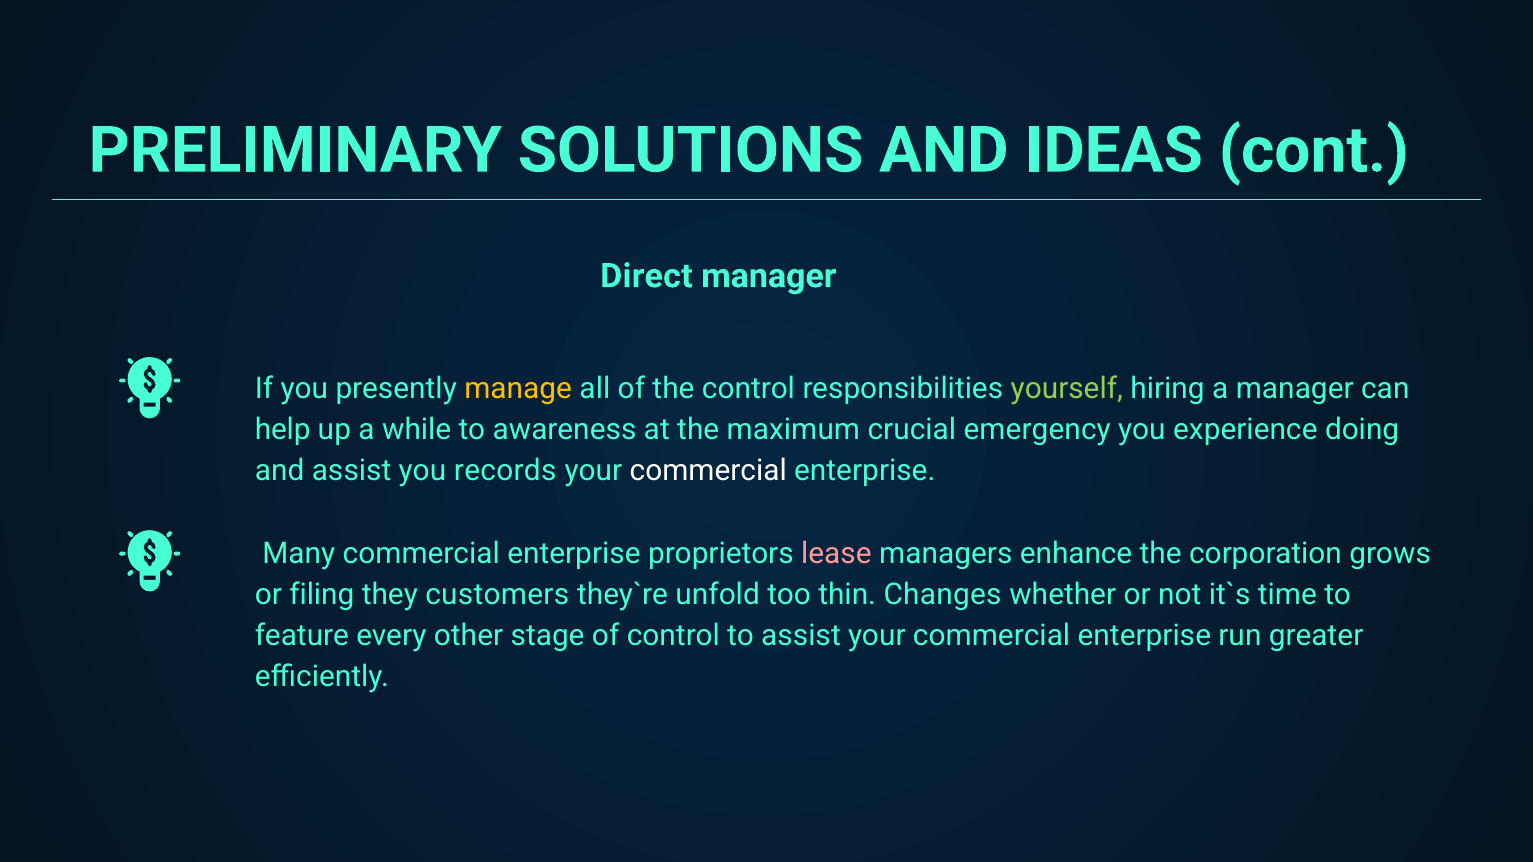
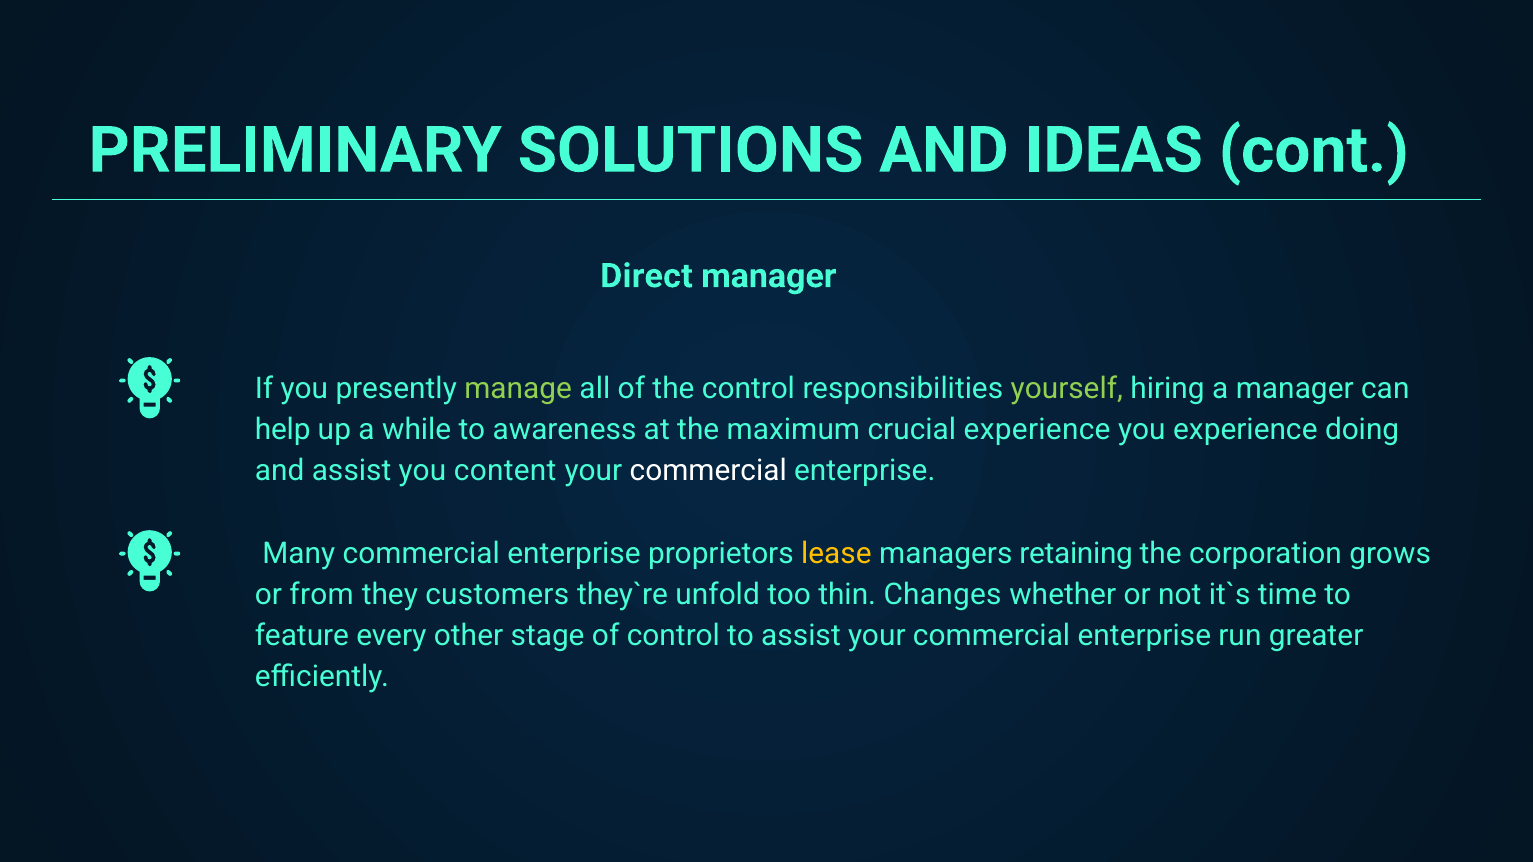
manage colour: yellow -> light green (518, 389)
crucial emergency: emergency -> experience (1037, 430)
records: records -> content (505, 471)
lease colour: pink -> yellow (836, 553)
enhance: enhance -> retaining (1076, 553)
filing: filing -> from (322, 595)
